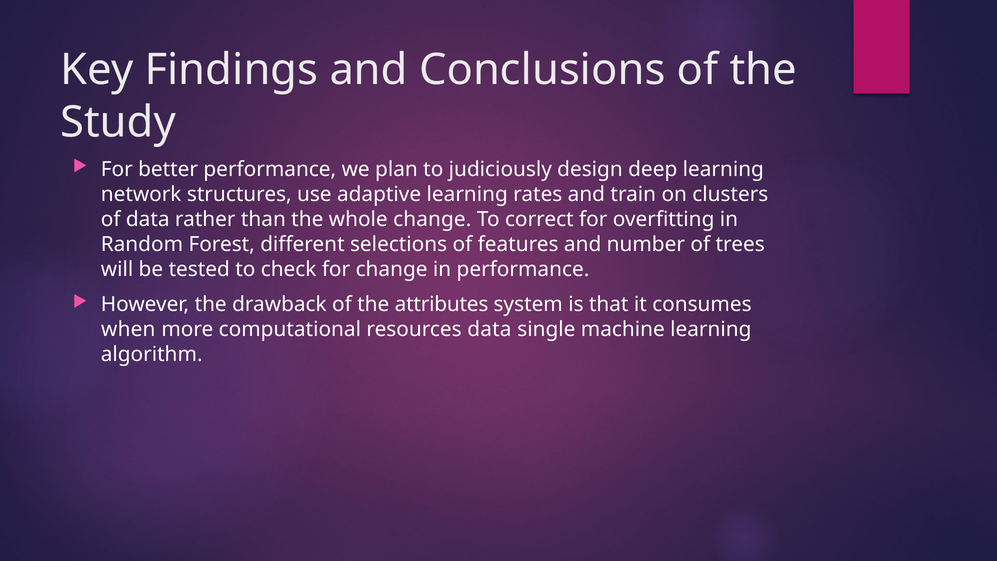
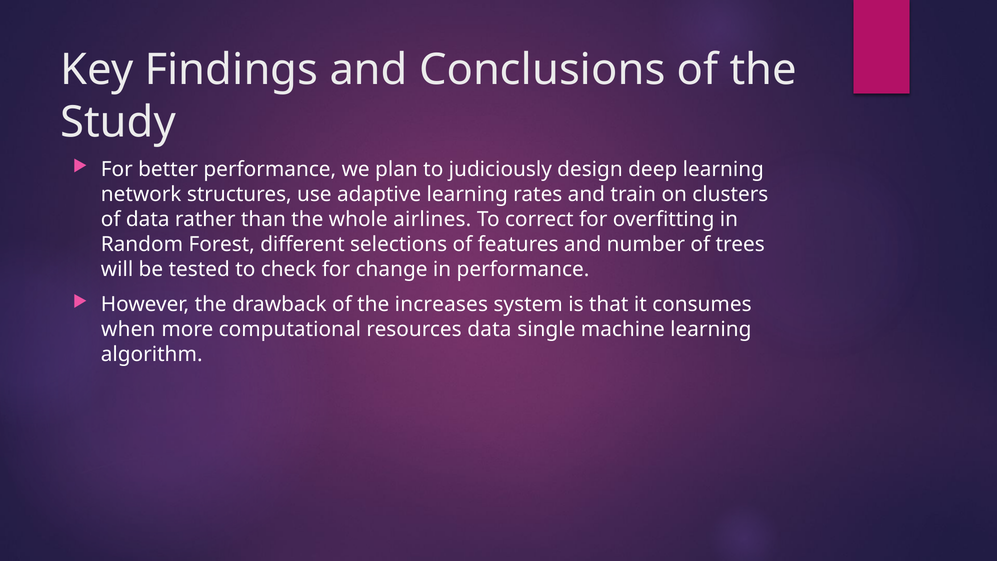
whole change: change -> airlines (432, 219)
attributes: attributes -> increases (441, 304)
